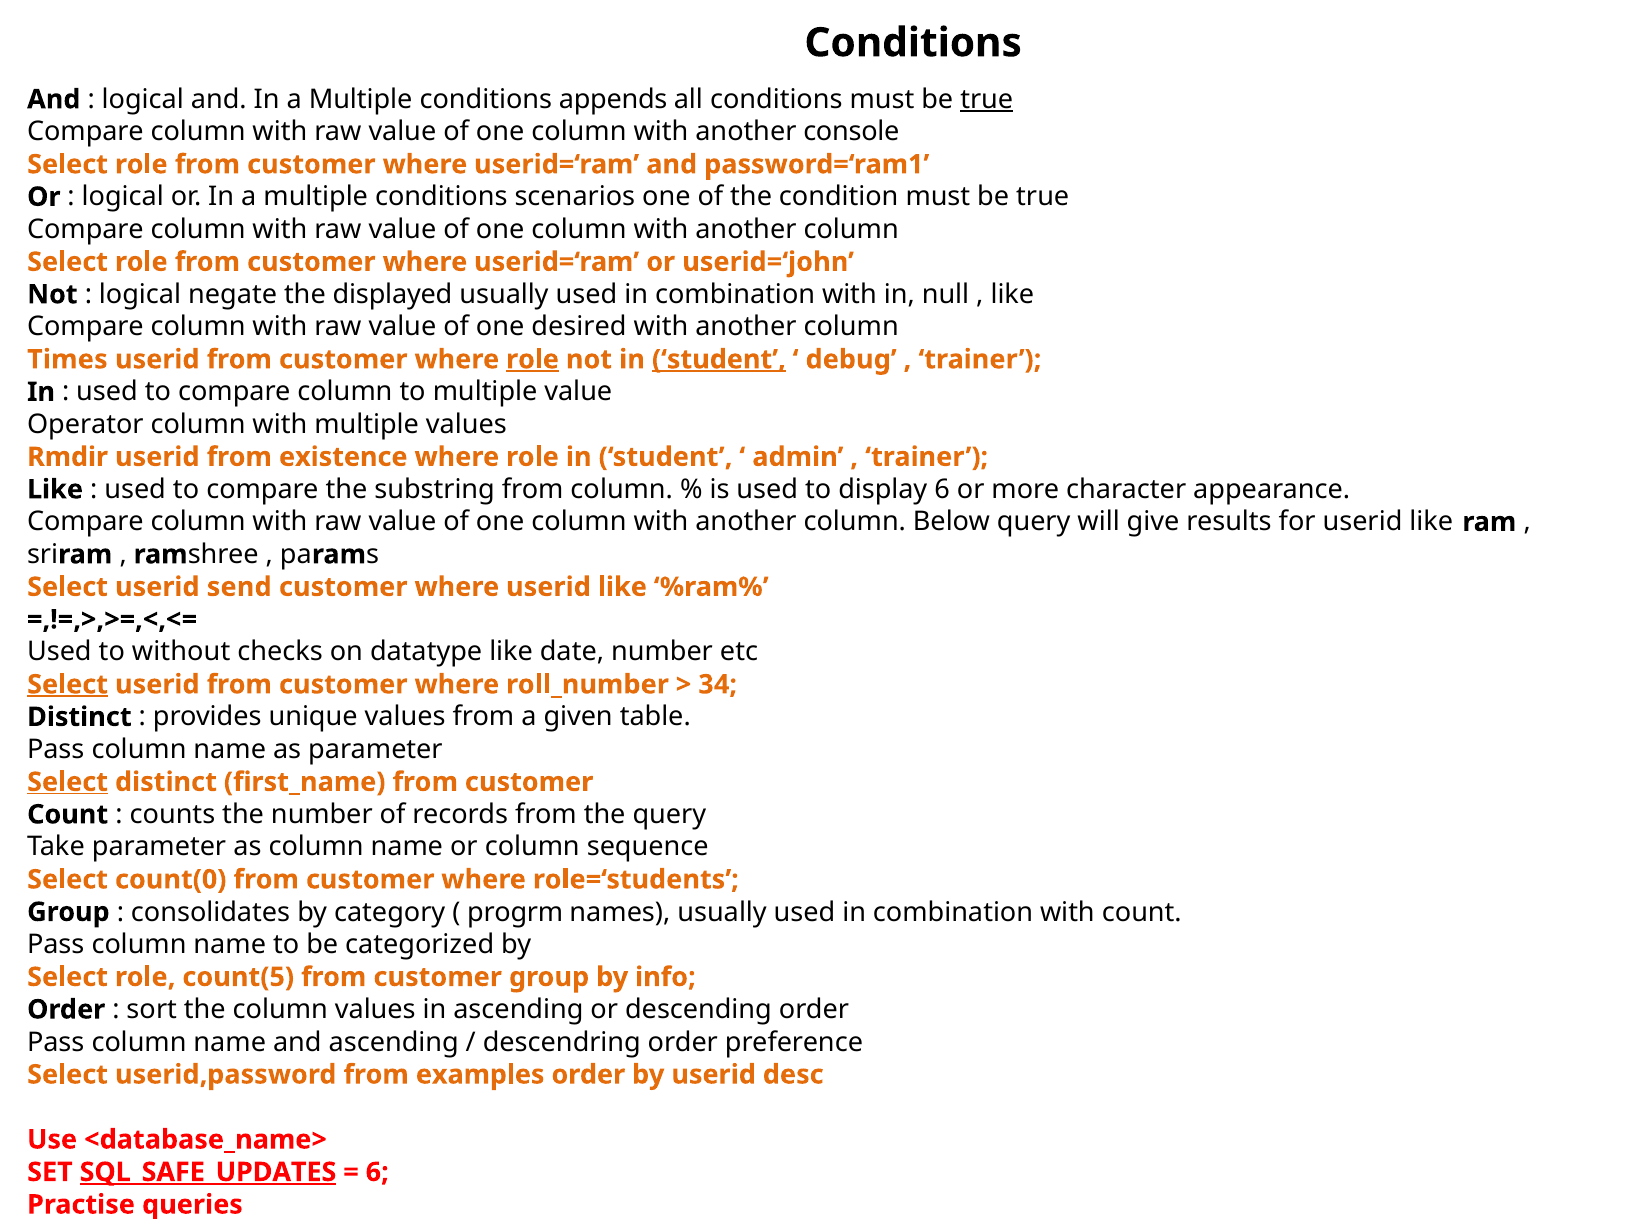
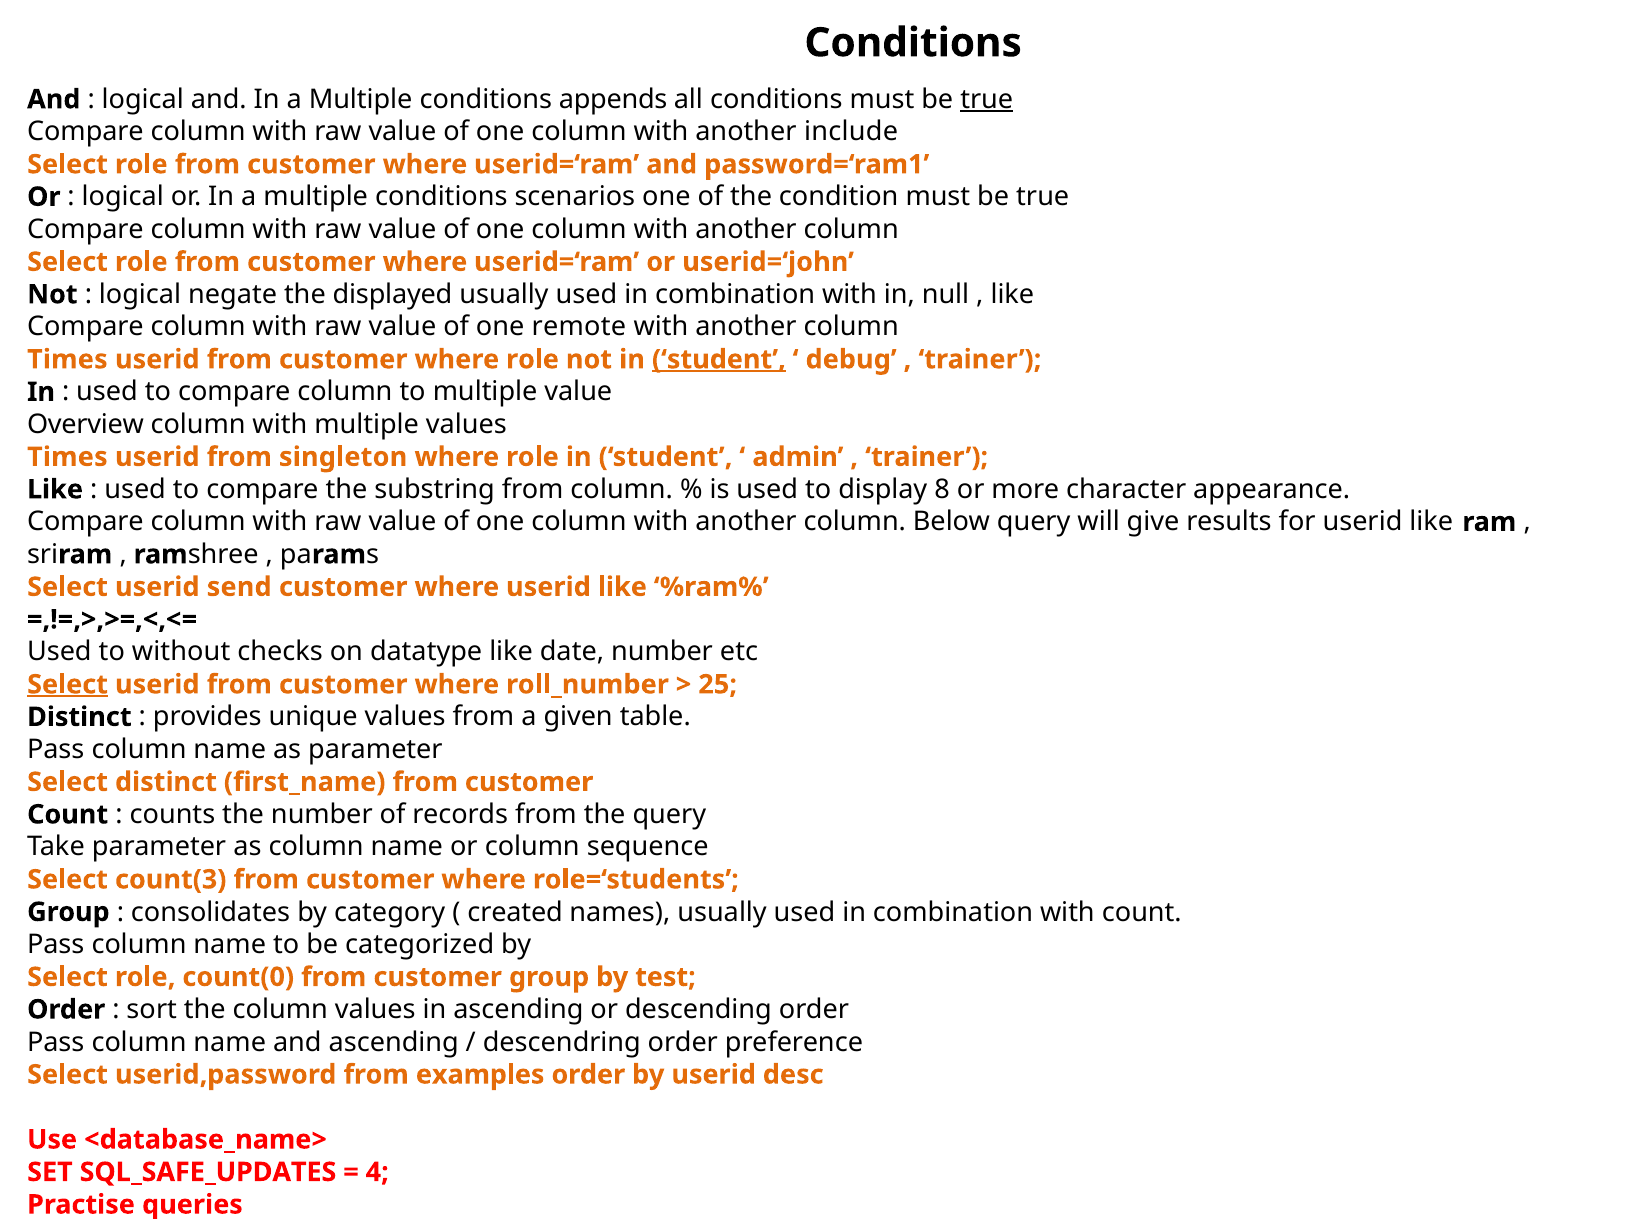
console: console -> include (851, 132)
desired: desired -> remote (579, 327)
role underline: present -> none (532, 360)
Operator: Operator -> Overview (85, 425)
Rmdir: Rmdir -> Times (67, 457)
existence: existence -> singleton (343, 457)
display 6: 6 -> 8 (942, 490)
34: 34 -> 25 (718, 685)
Select underline: present -> none (67, 782)
count(0: count(0 -> count(3 (171, 880)
progrm: progrm -> created (515, 912)
count(5: count(5 -> count(0 (238, 977)
info: info -> test (665, 977)
SQL_SAFE_UPDATES underline: present -> none (208, 1173)
6: 6 -> 4 (377, 1173)
